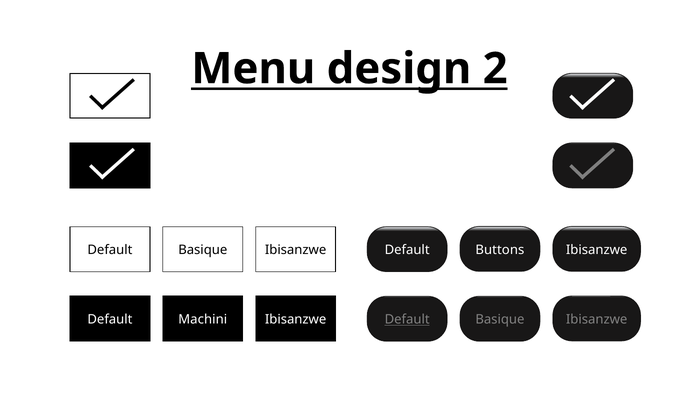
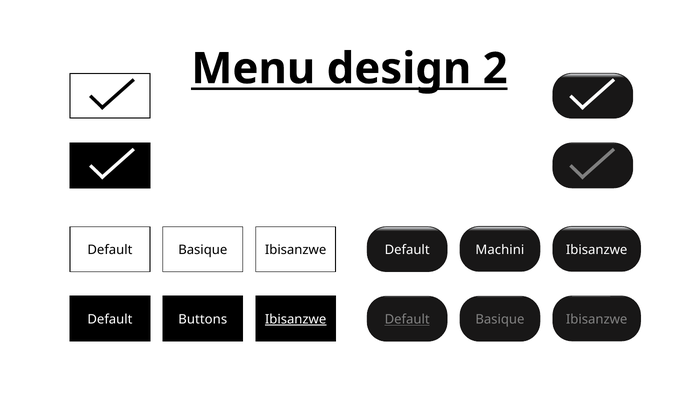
Buttons: Buttons -> Machini (500, 250)
Machini: Machini -> Buttons (203, 320)
Ibisanzwe underline: none -> present (296, 320)
